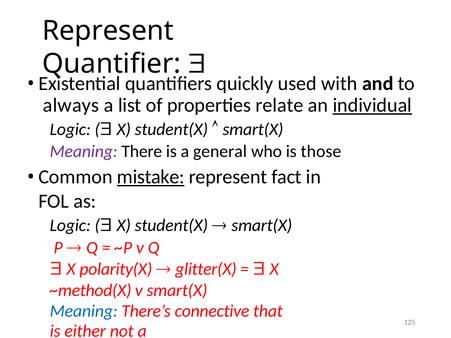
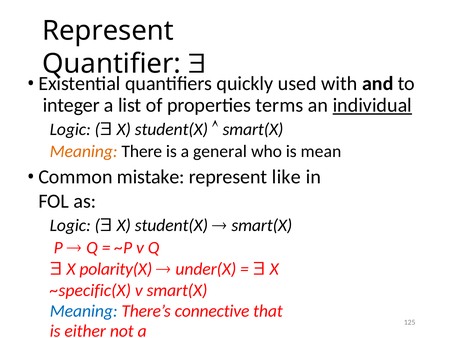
always: always -> integer (71, 105)
relate: relate -> terms (279, 105)
Meaning colour: purple -> orange (84, 152)
those: those -> mean (321, 152)
mistake underline: present -> none (151, 177)
fact: fact -> like (286, 177)
glitter(X: glitter(X -> under(X (206, 269)
~method(X: ~method(X -> ~specific(X (90, 291)
